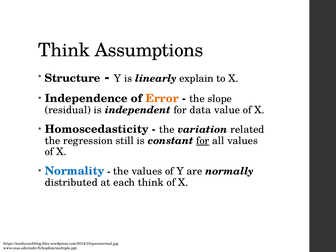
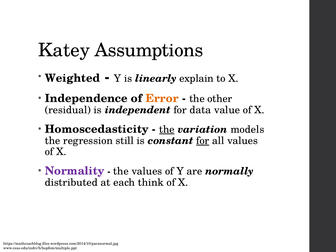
Think: Think -> Katey (64, 50)
Structure: Structure -> Weighted (72, 78)
slope: slope -> other (220, 99)
the underline: none -> present (167, 129)
related: related -> models (247, 129)
Normality colour: blue -> purple (75, 171)
